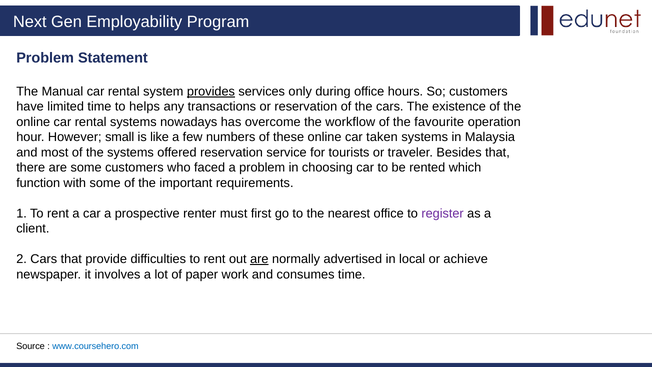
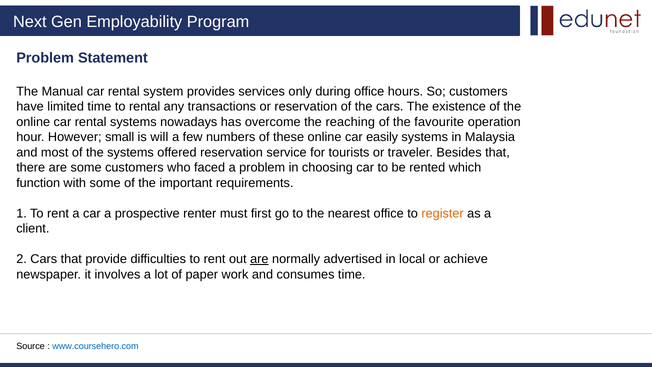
provides underline: present -> none (211, 91)
to helps: helps -> rental (145, 107)
workflow: workflow -> reaching (350, 122)
like: like -> will (159, 137)
taken: taken -> easily (382, 137)
register colour: purple -> orange (443, 213)
